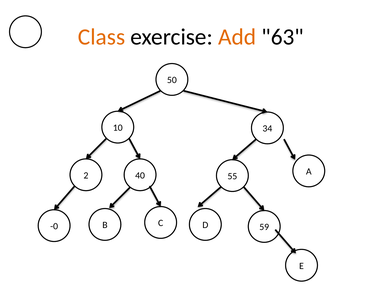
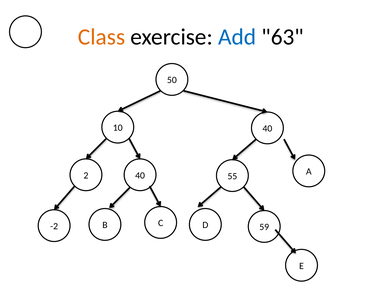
Add colour: orange -> blue (237, 37)
10 34: 34 -> 40 (267, 129)
-0: -0 -> -2 (54, 227)
